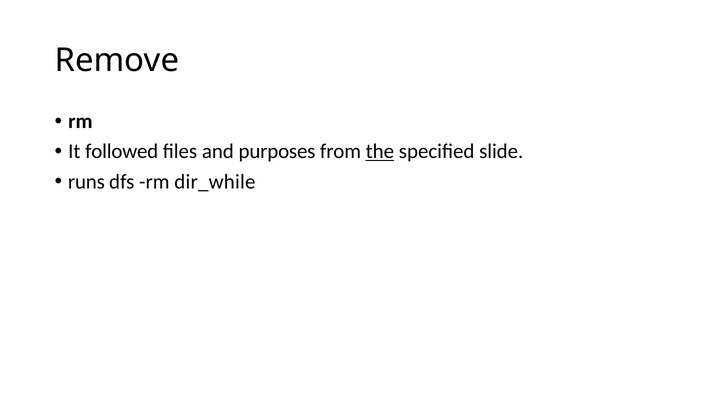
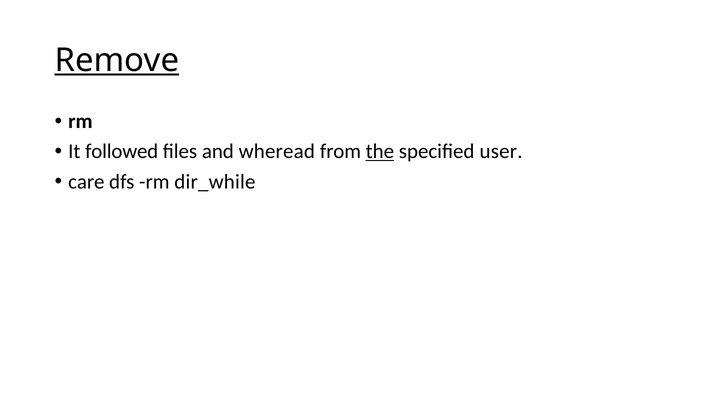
Remove underline: none -> present (117, 60)
purposes: purposes -> wheread (277, 151)
slide: slide -> user (501, 151)
runs: runs -> care (86, 182)
